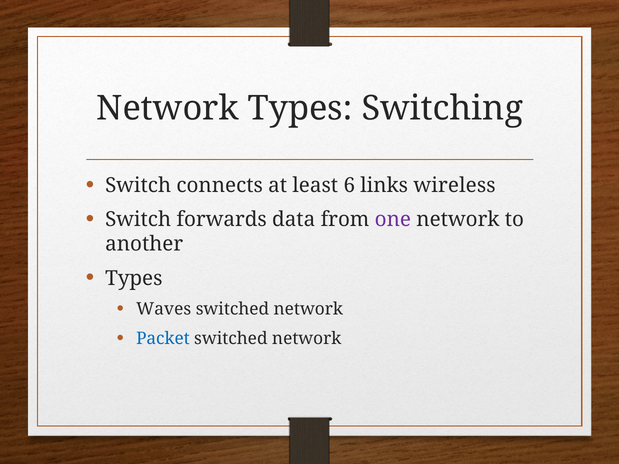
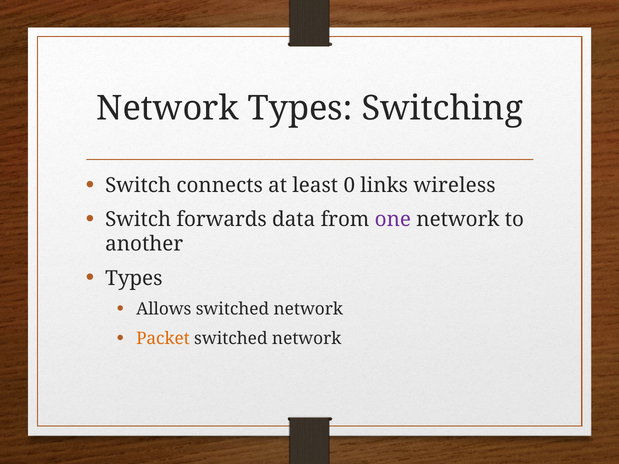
6: 6 -> 0 (349, 185)
Waves: Waves -> Allows (164, 309)
Packet colour: blue -> orange (163, 339)
